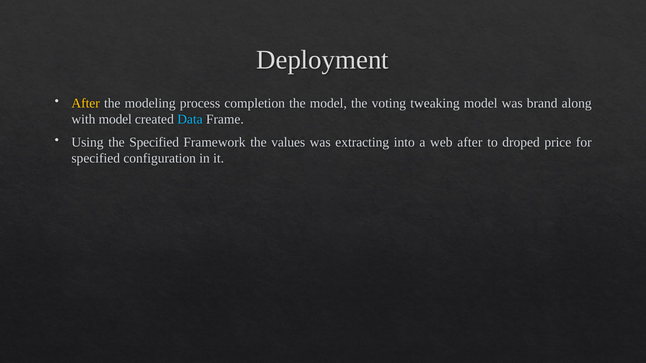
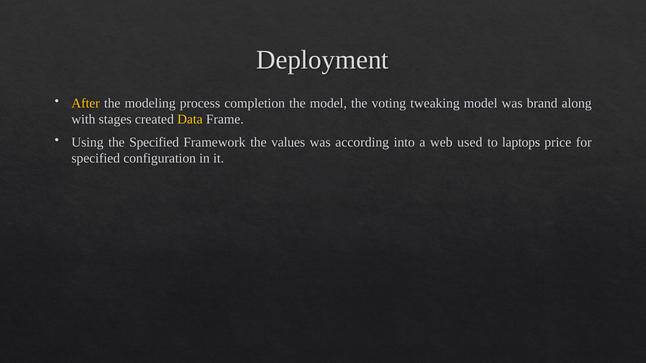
with model: model -> stages (115, 119)
Data colour: light blue -> yellow (190, 119)
extracting: extracting -> according (362, 142)
web after: after -> used (470, 142)
droped: droped -> laptops (521, 142)
